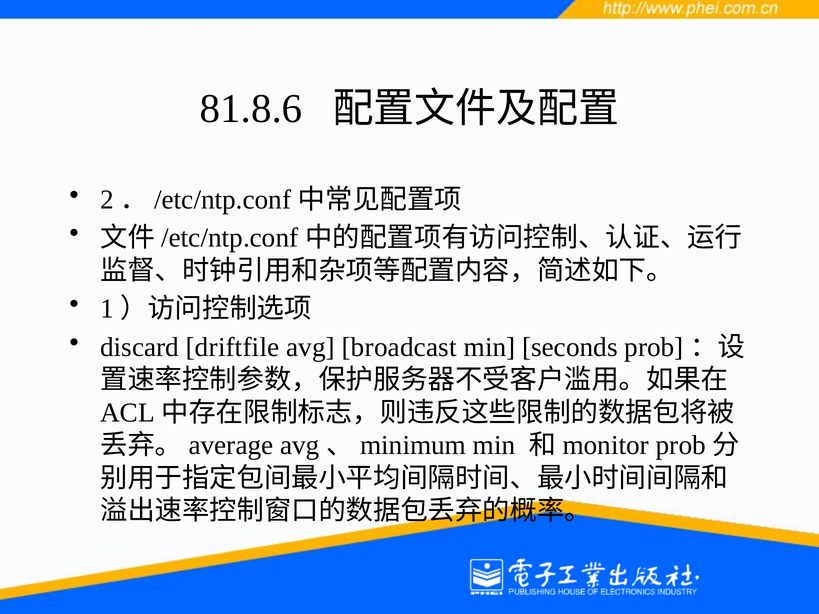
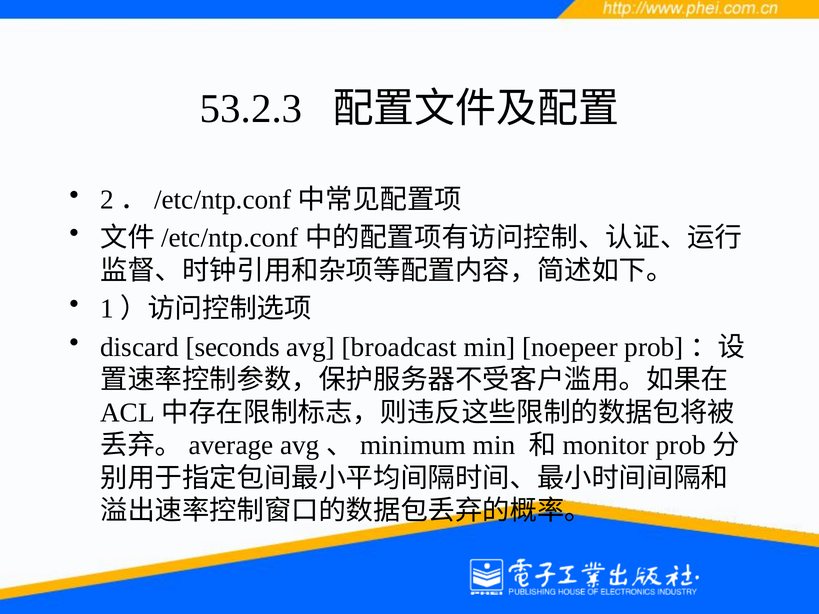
81.8.6: 81.8.6 -> 53.2.3 (251, 109)
driftfile: driftfile -> seconds (233, 347)
seconds: seconds -> noepeer (570, 347)
